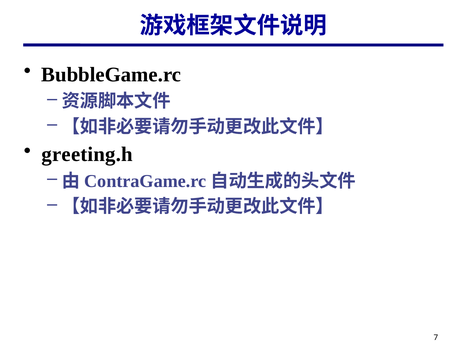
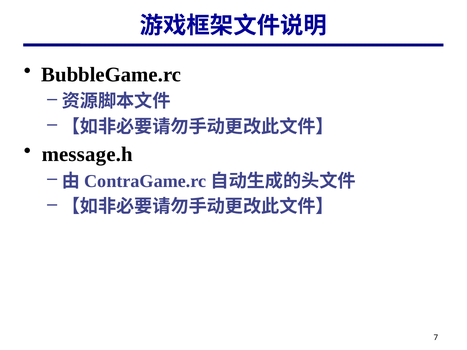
greeting.h: greeting.h -> message.h (87, 155)
